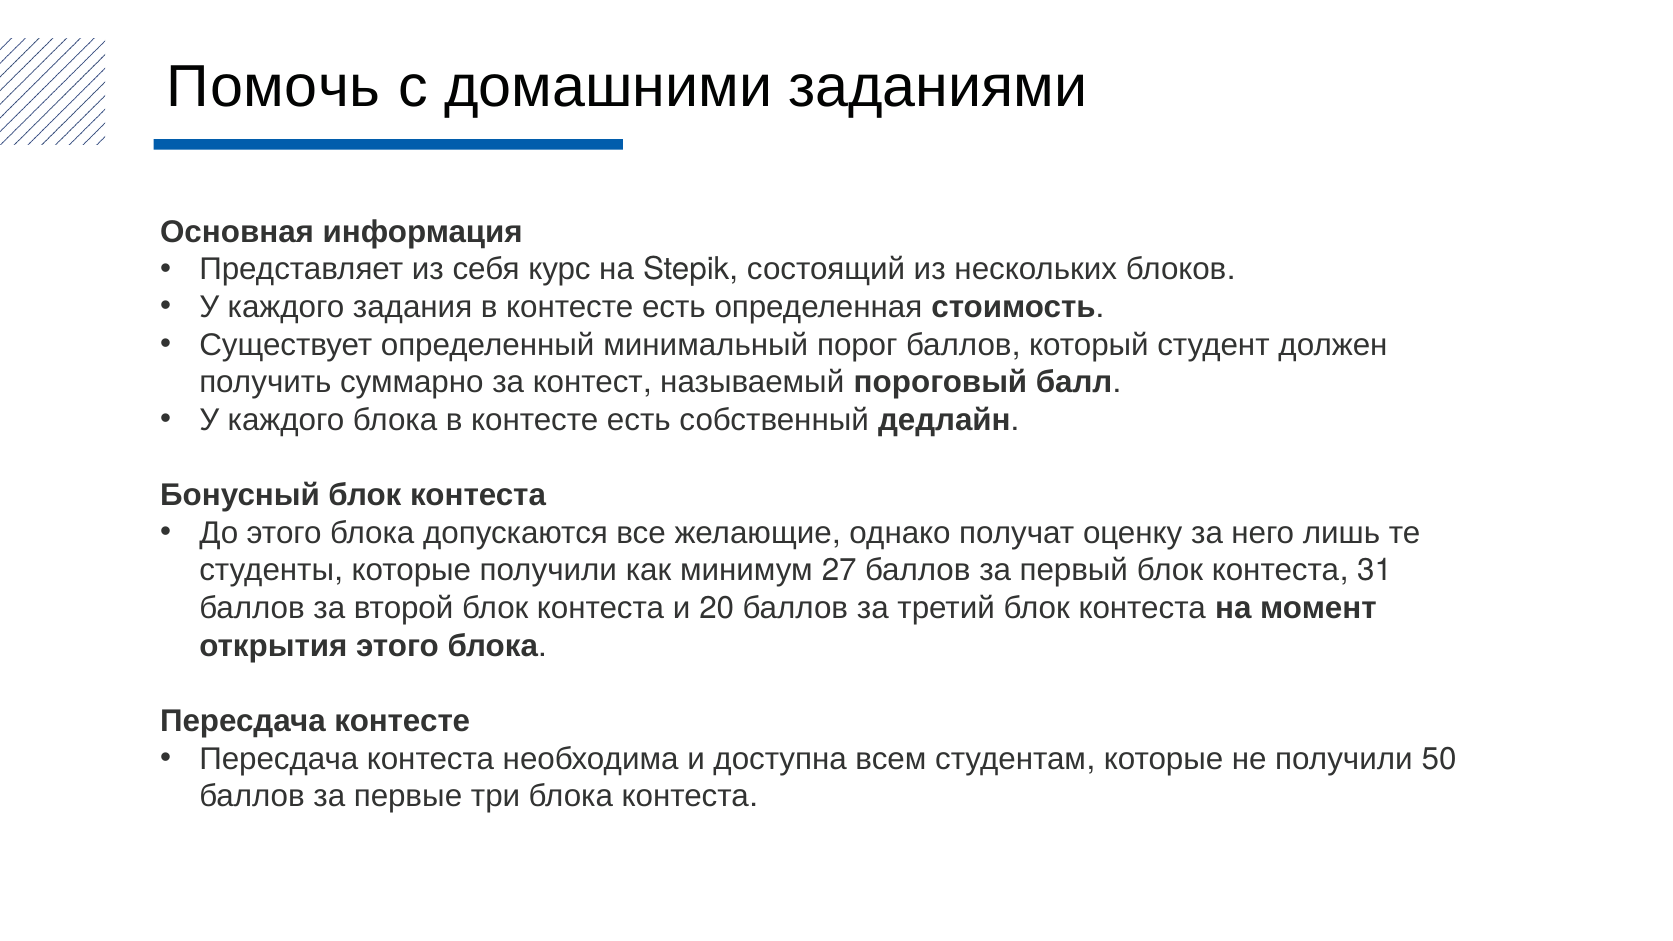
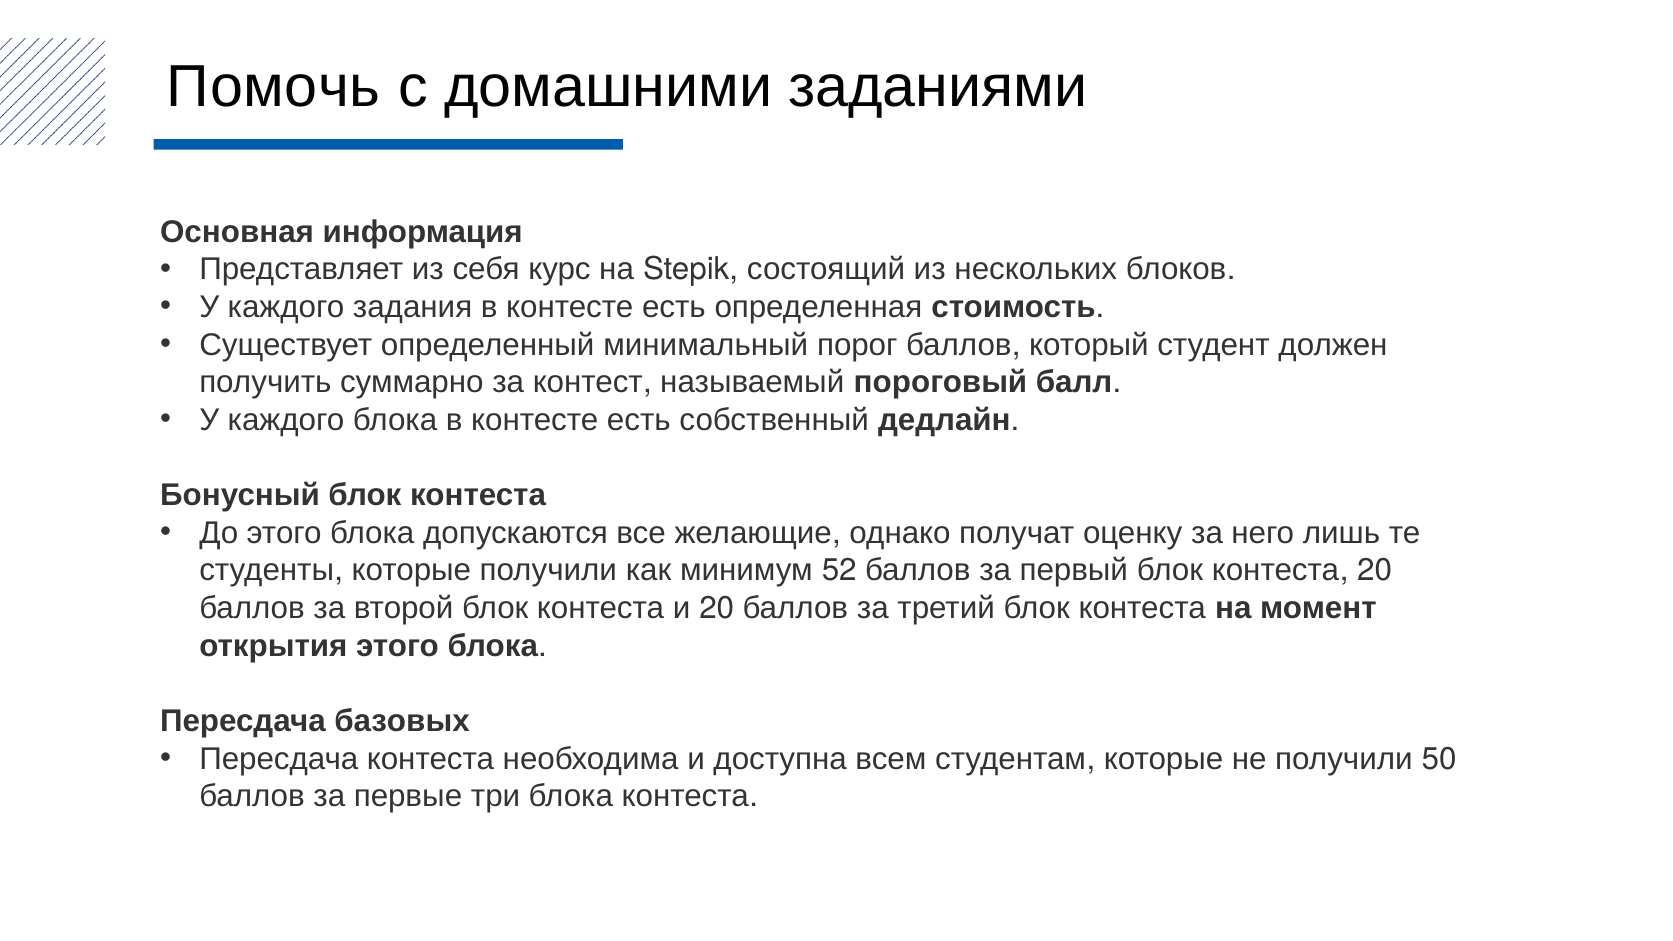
27: 27 -> 52 (839, 571)
контеста 31: 31 -> 20 (1375, 571)
Пересдача контесте: контесте -> базовых (402, 721)
